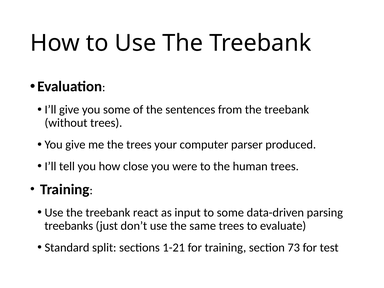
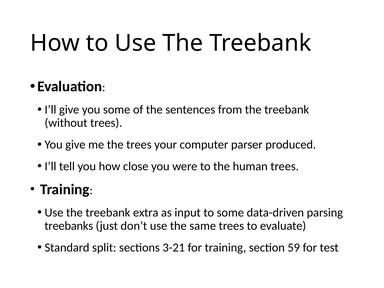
react: react -> extra (146, 213)
1-21: 1-21 -> 3-21 (174, 247)
73: 73 -> 59 (294, 247)
